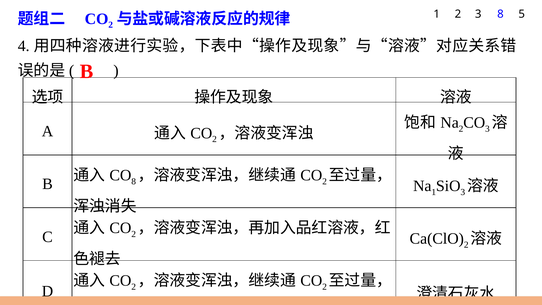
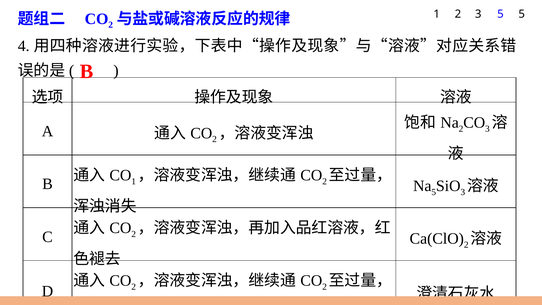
3 8: 8 -> 5 (500, 14)
8: 8 -> 1 (134, 181)
1: 1 -> 5 (434, 192)
